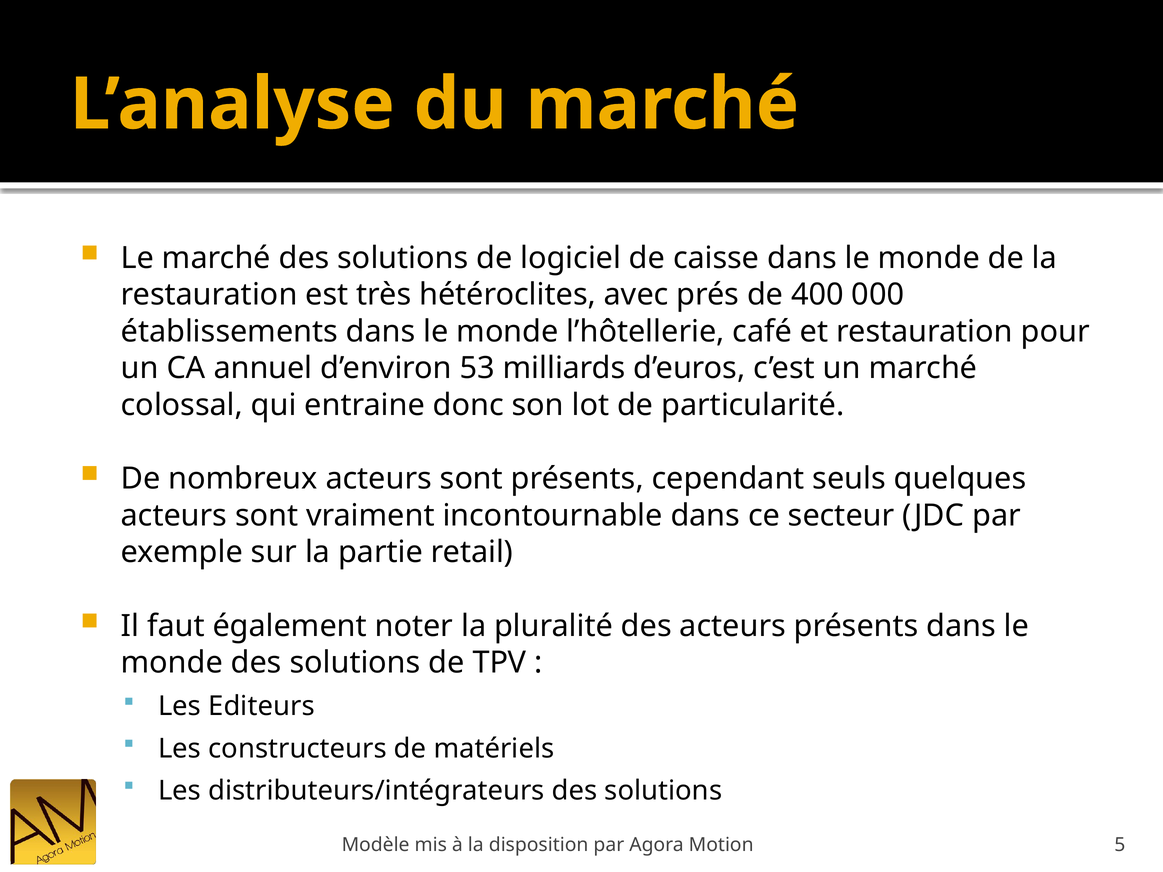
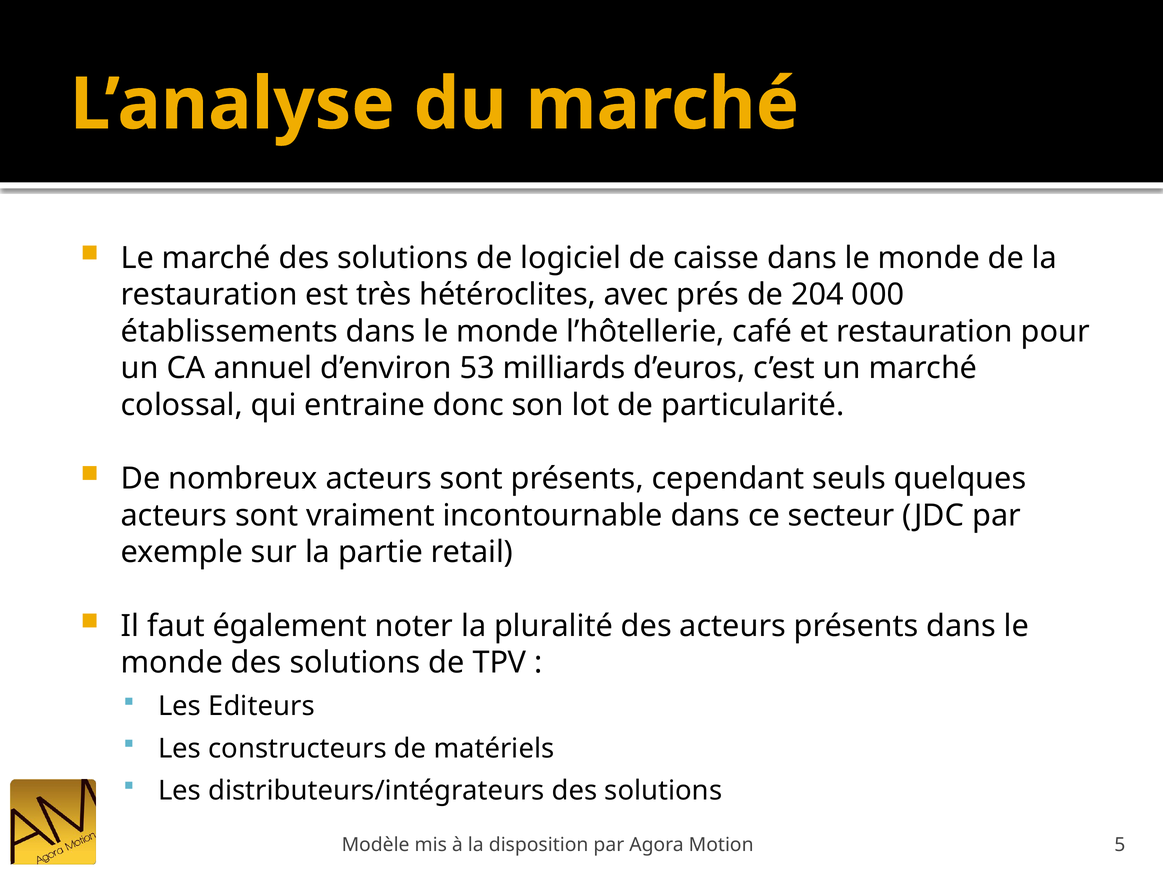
400: 400 -> 204 (817, 295)
